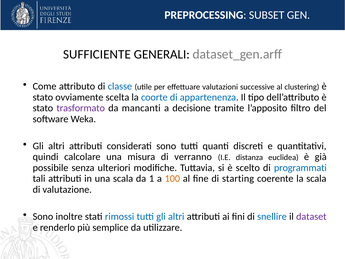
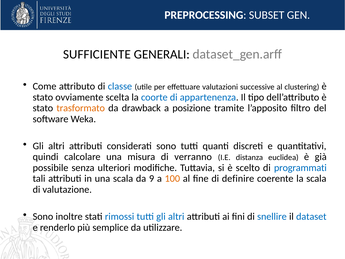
trasformato colour: purple -> orange (81, 108)
mancanti: mancanti -> drawback (141, 108)
decisione: decisione -> posizione (192, 108)
1: 1 -> 9 (152, 178)
starting: starting -> definire (238, 178)
dataset colour: purple -> blue (311, 216)
